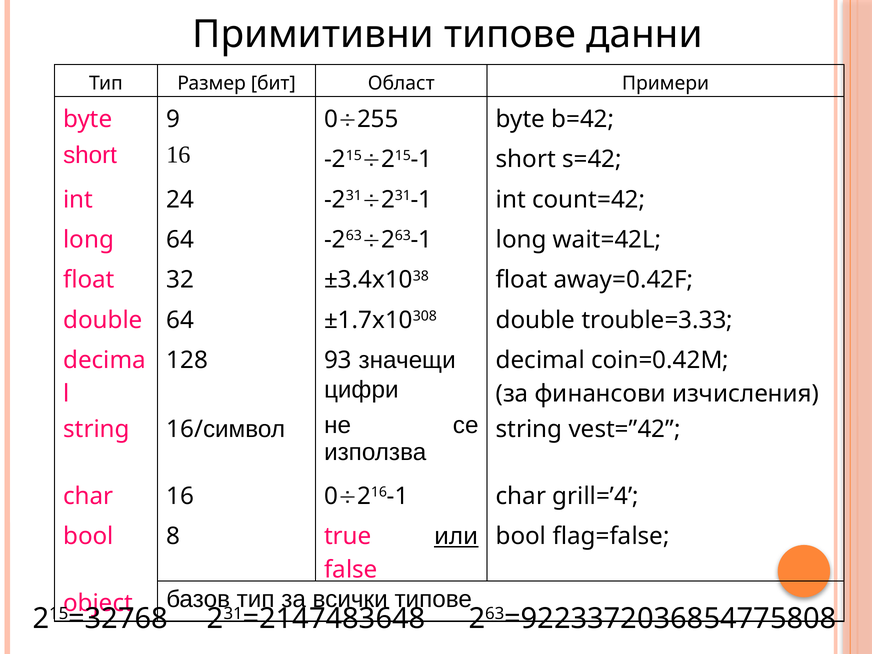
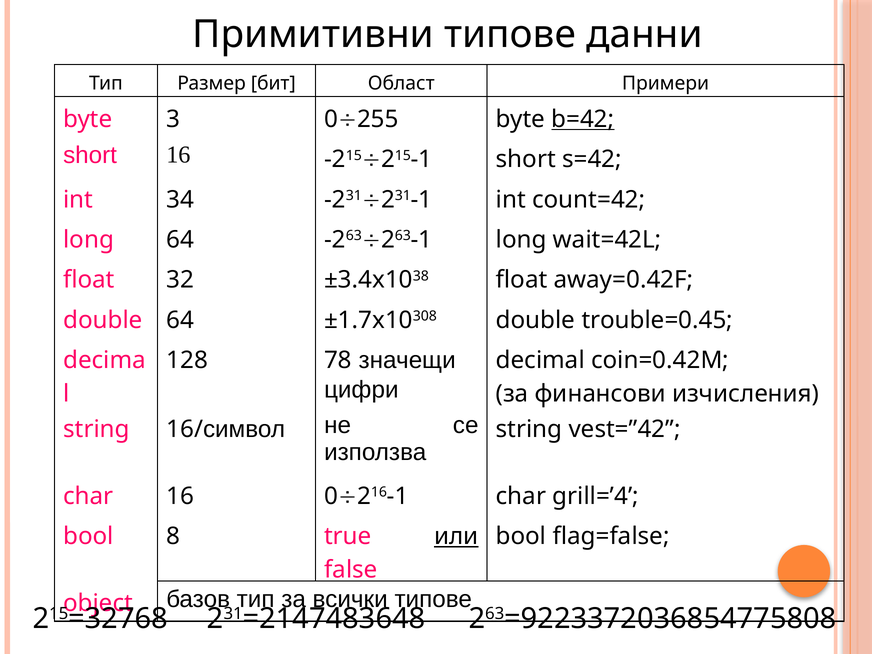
9: 9 -> 3 (173, 119)
b=42 underline: none -> present (583, 119)
24: 24 -> 34 (180, 200)
trouble=3.33: trouble=3.33 -> trouble=0.45 (657, 320)
93: 93 -> 78 (338, 360)
